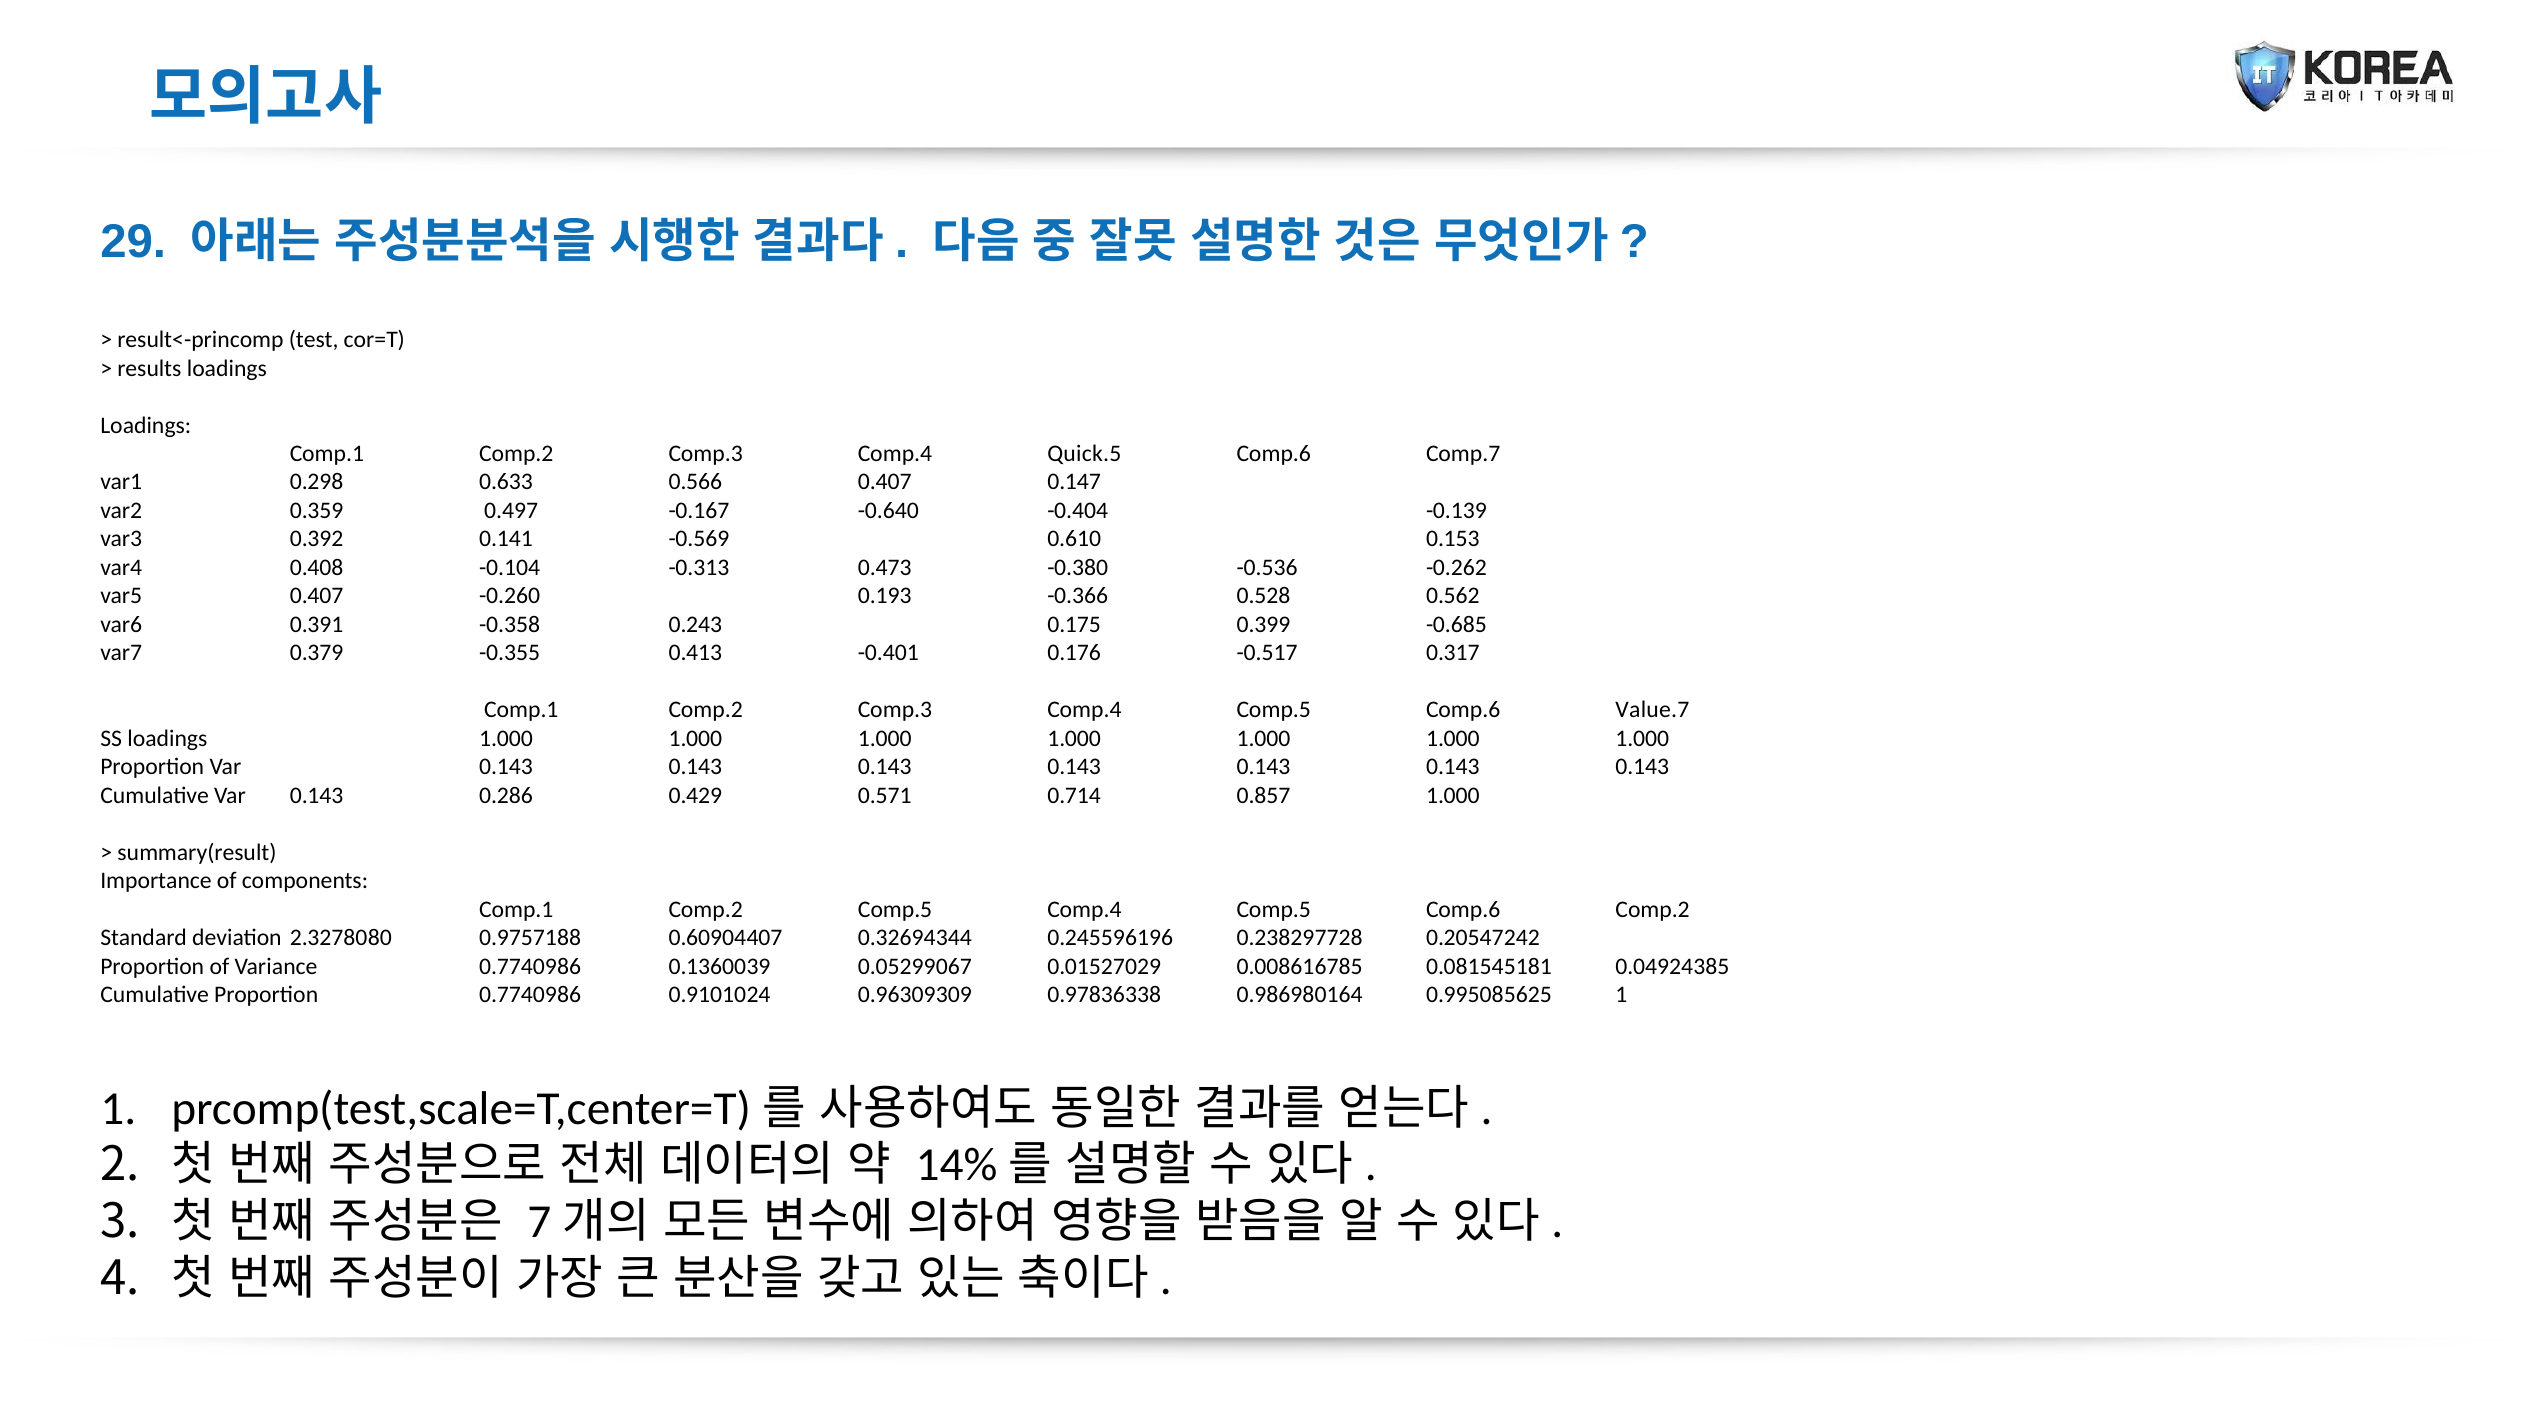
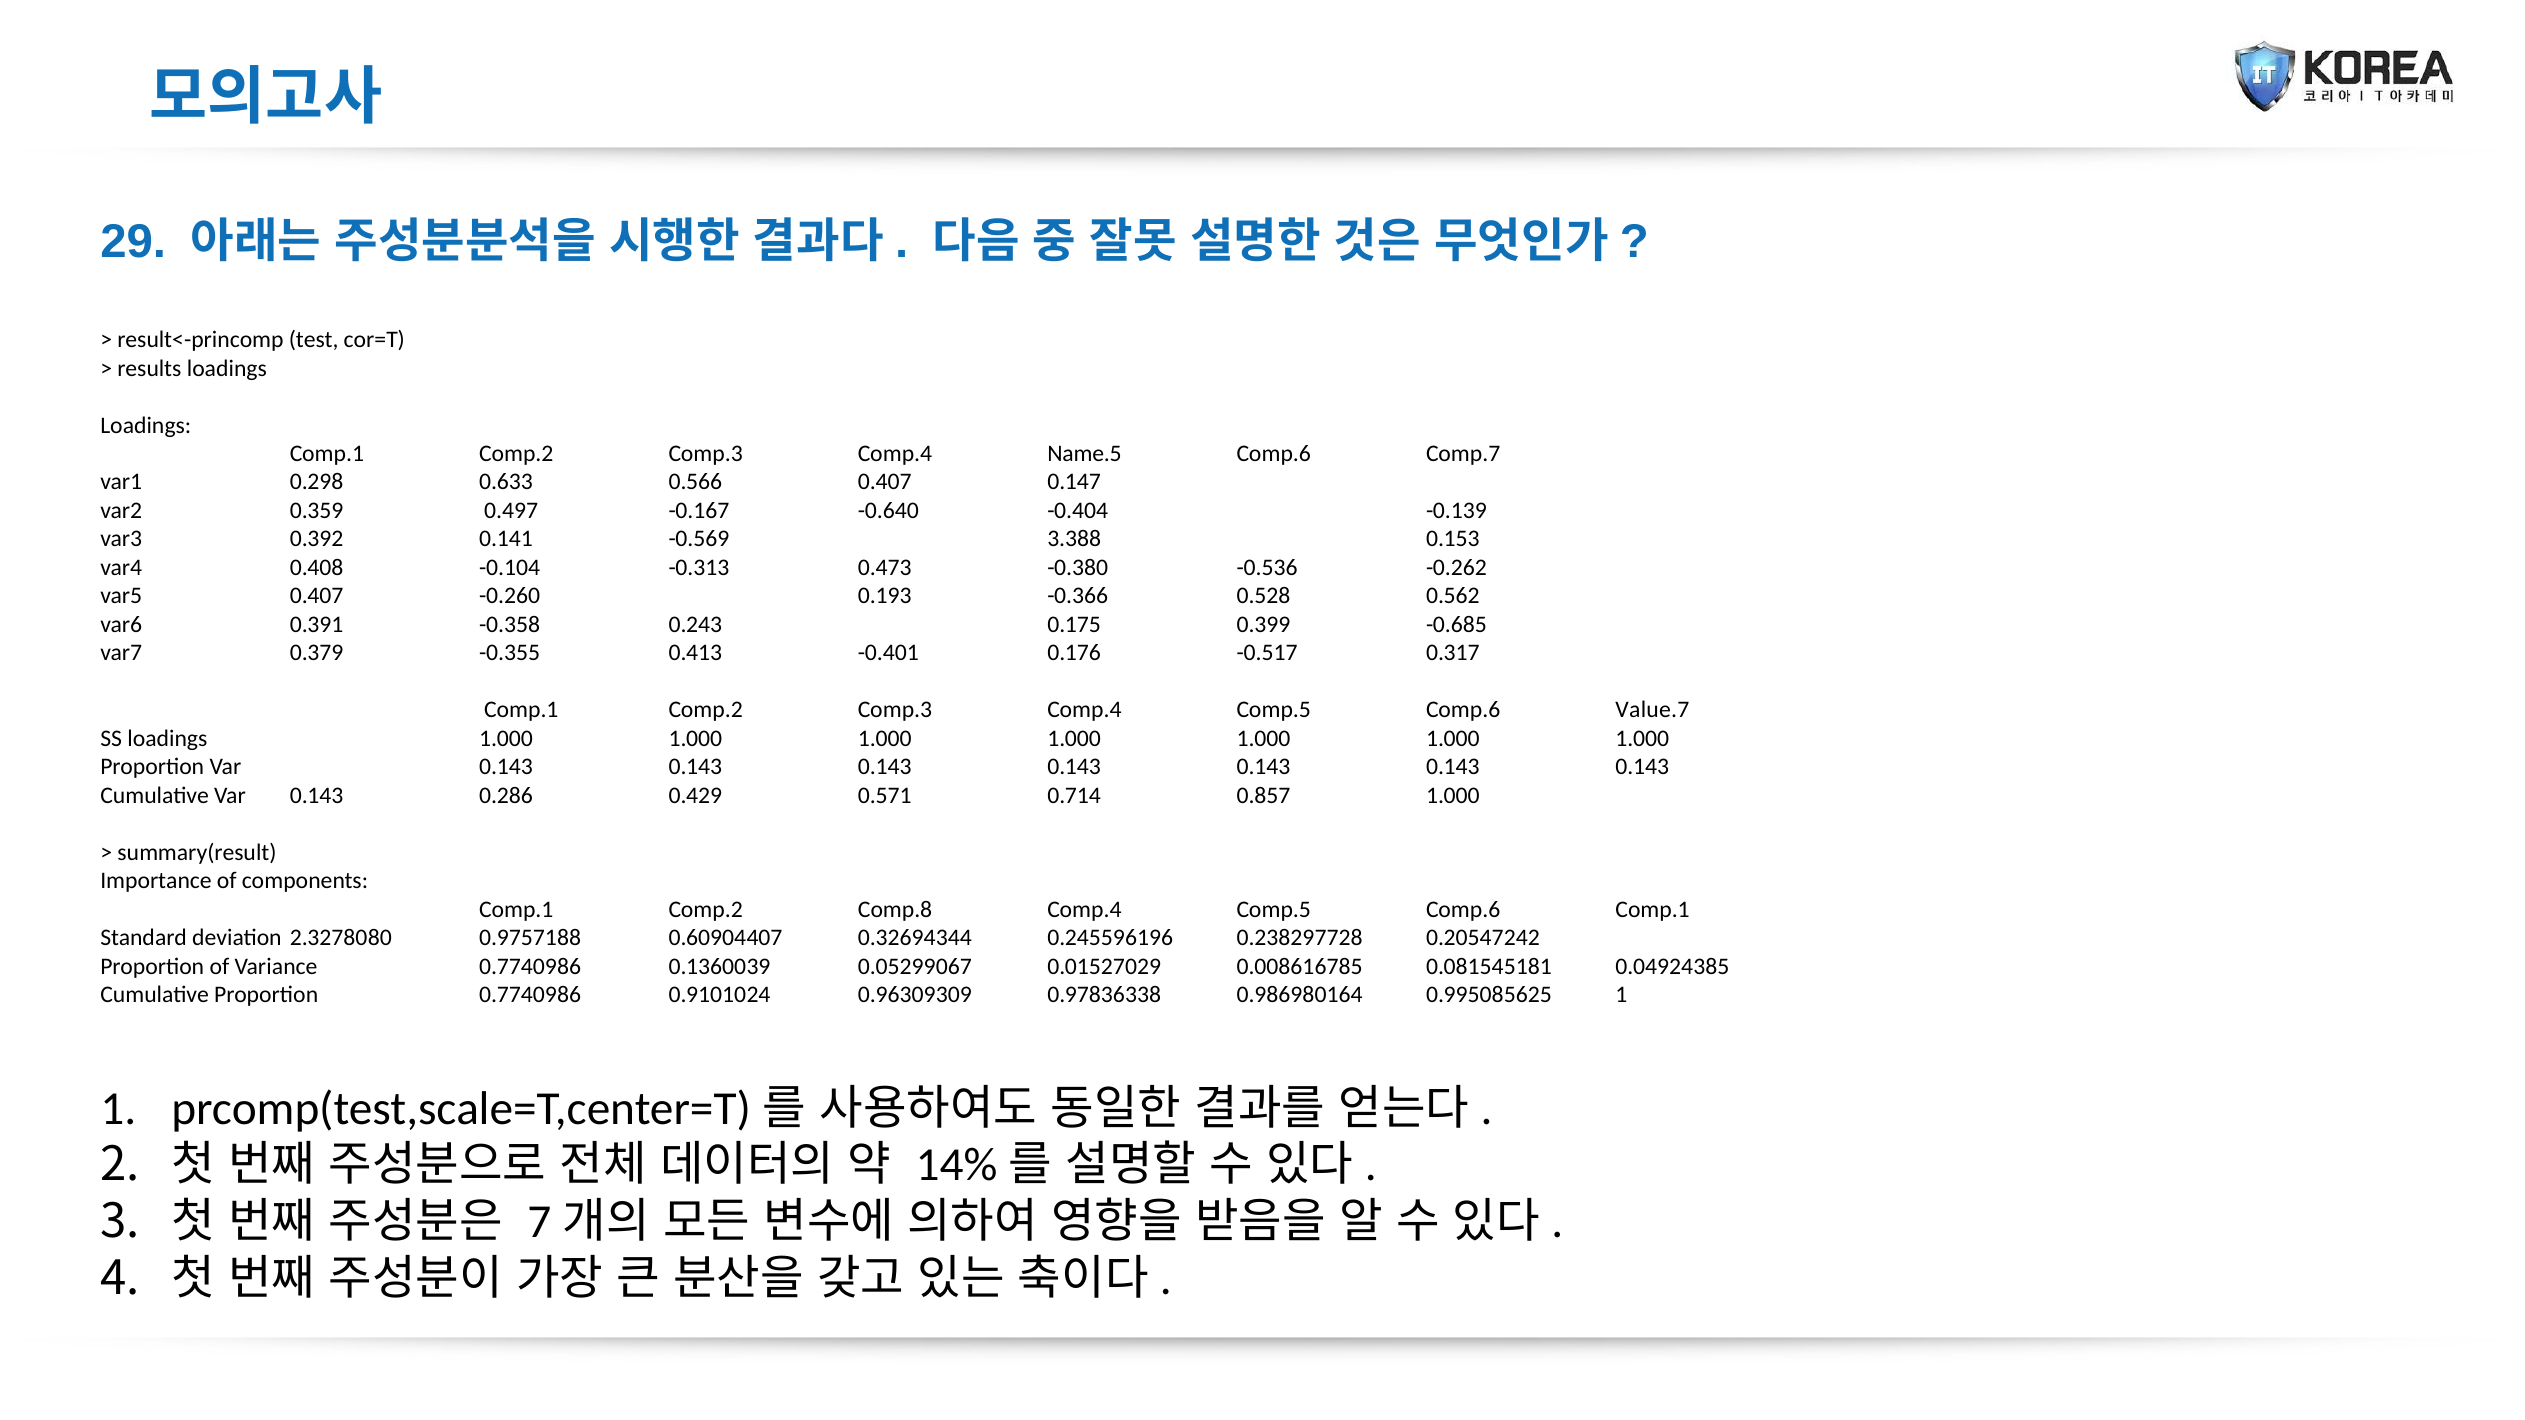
Quick.5: Quick.5 -> Name.5 (1085, 454)
0.610: 0.610 -> 3.388 (1074, 539)
Comp.2 Comp.5: Comp.5 -> Comp.8 (895, 909)
Comp.6 Comp.2: Comp.2 -> Comp.1 (1653, 909)
